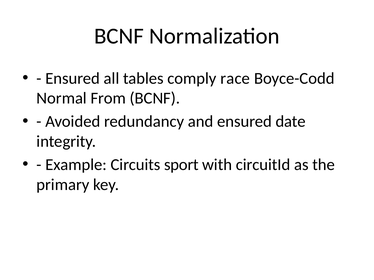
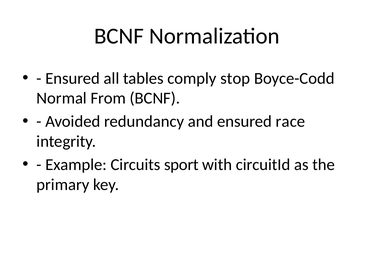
race: race -> stop (235, 78)
date: date -> race (290, 122)
